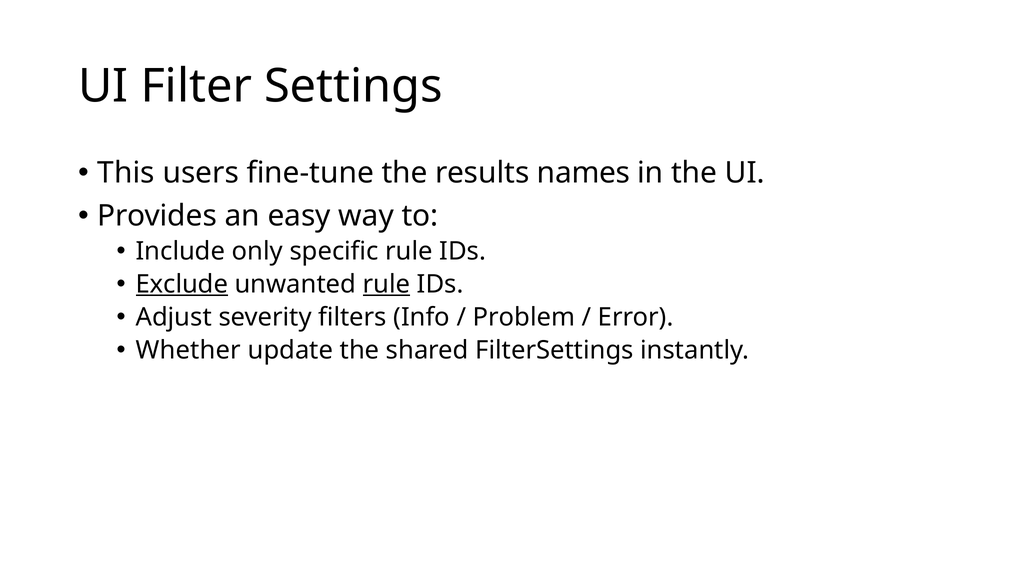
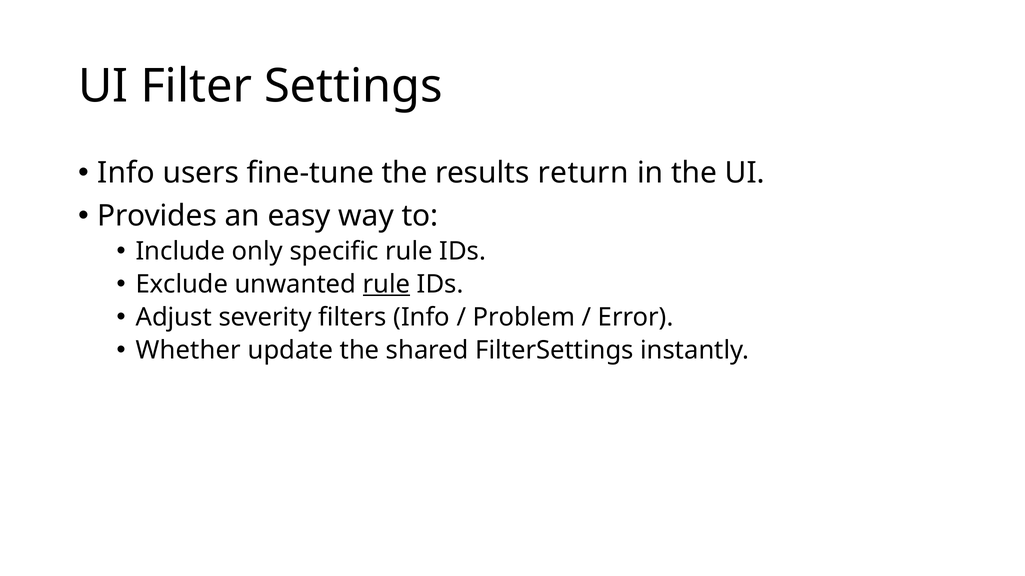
This: This -> Info (126, 173)
names: names -> return (583, 173)
Exclude underline: present -> none (182, 285)
